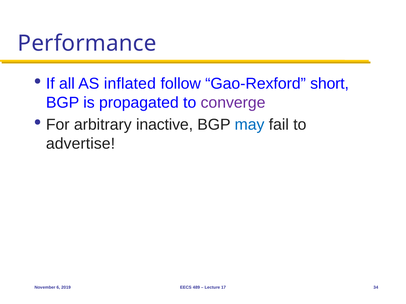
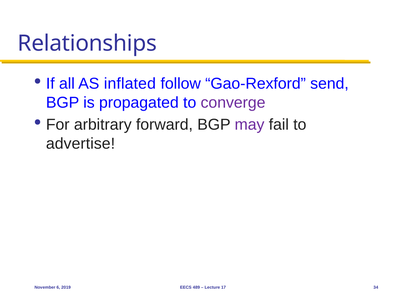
Performance: Performance -> Relationships (87, 43)
short: short -> send (329, 84)
inactive: inactive -> forward (164, 125)
may colour: blue -> purple (250, 125)
